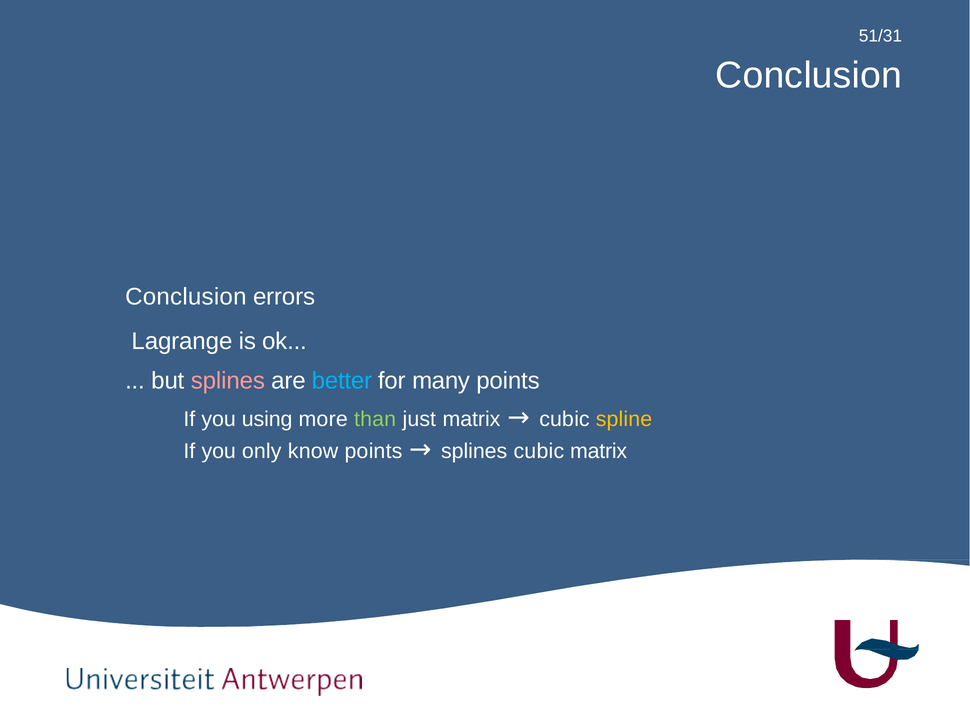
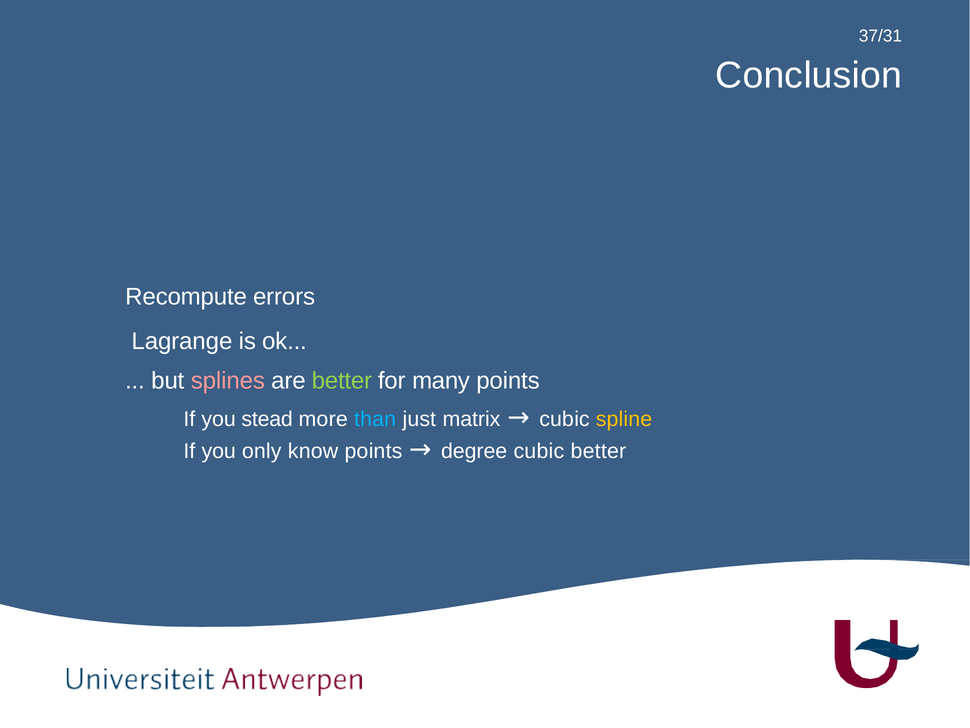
51/31: 51/31 -> 37/31 (880, 36)
Conclusion: Conclusion -> Recompute (186, 297)
better colour: light blue -> light green (342, 381)
using: using -> stead (267, 419)
than colour: light green -> light blue (375, 419)
splines: splines -> degree (474, 451)
cubic matrix: matrix -> better (598, 451)
